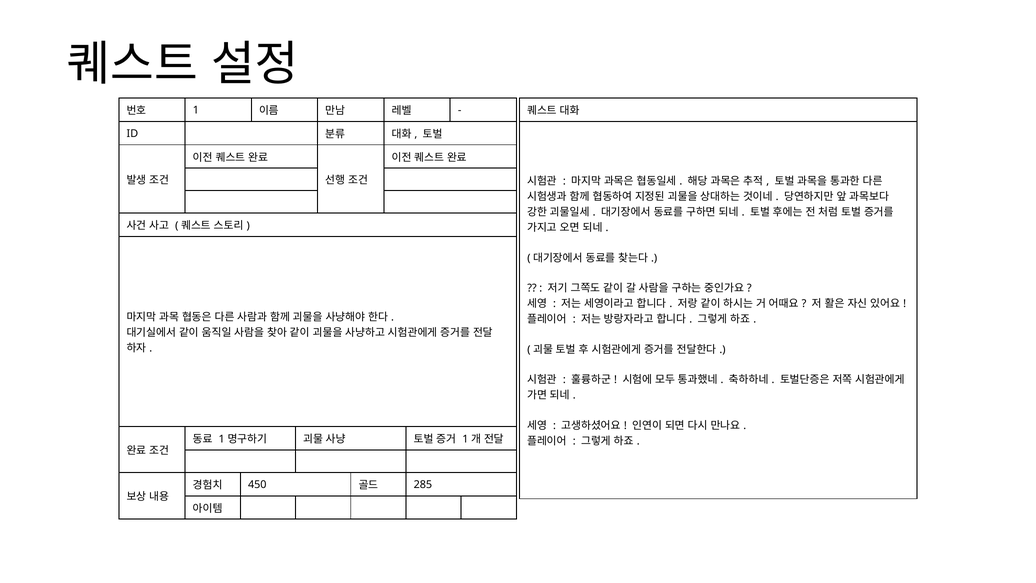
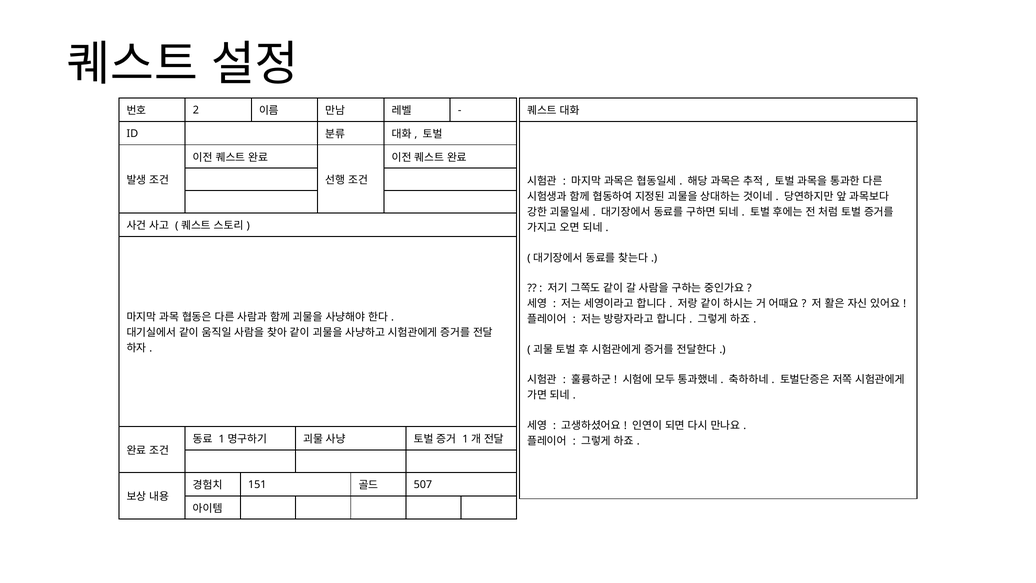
1: 1 -> 2 (196, 110)
450: 450 -> 151 (257, 485)
285: 285 -> 507 (423, 485)
